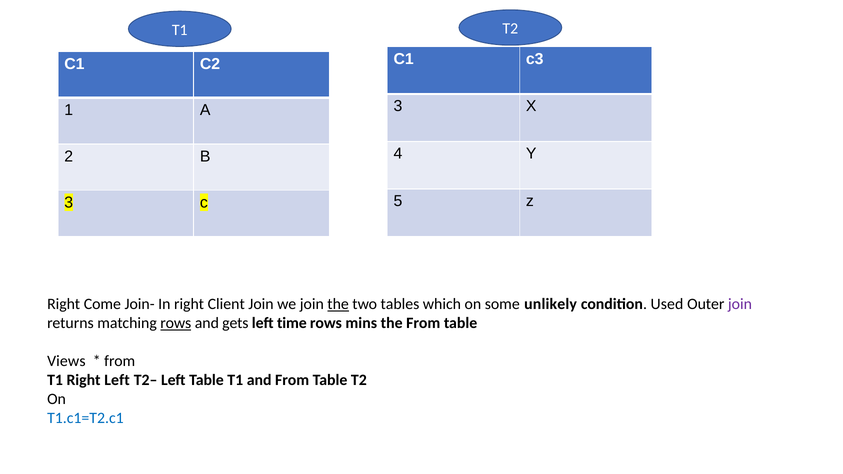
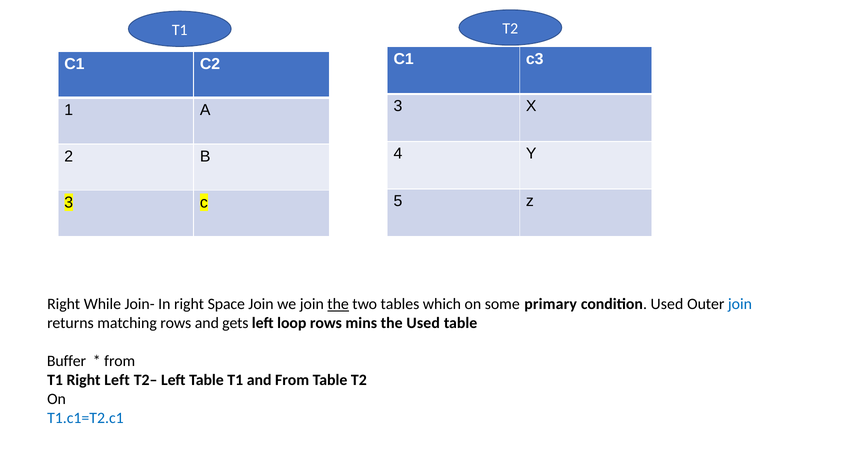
Come: Come -> While (102, 304)
Client: Client -> Space (226, 304)
unlikely: unlikely -> primary (551, 304)
join colour: purple -> blue (740, 304)
rows underline: present -> none (176, 323)
time: time -> loop (292, 323)
the From: From -> Used (423, 323)
Views: Views -> Buffer (66, 361)
